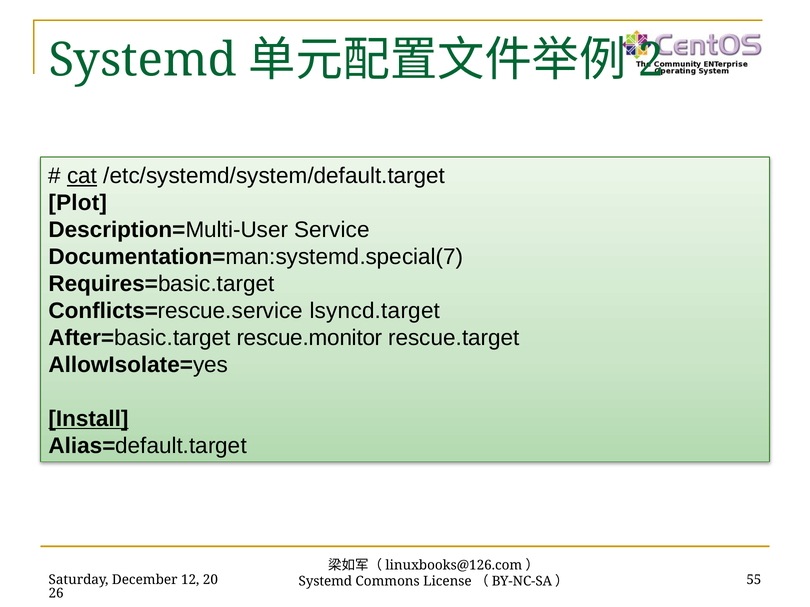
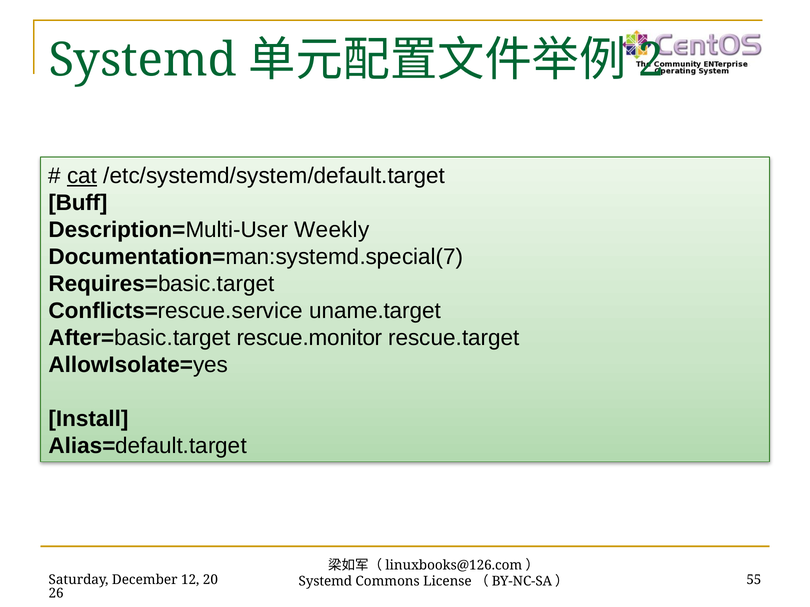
Plot: Plot -> Buff (78, 203)
Service: Service -> Weekly (332, 230)
lsyncd.target: lsyncd.target -> uname.target (375, 311)
Install underline: present -> none (88, 419)
